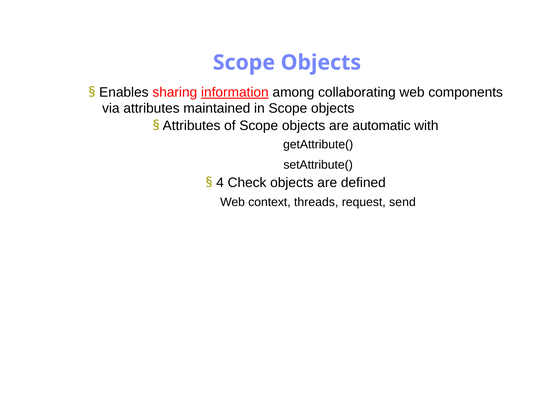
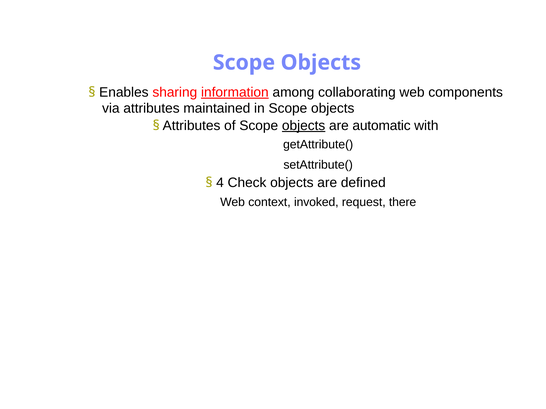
objects underline: none -> present (304, 126)
threads: threads -> invoked (316, 202)
send: send -> there (403, 202)
